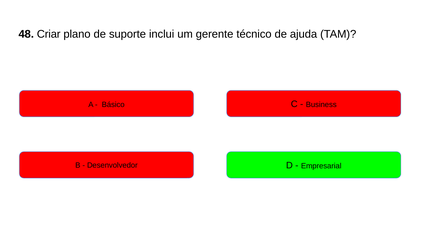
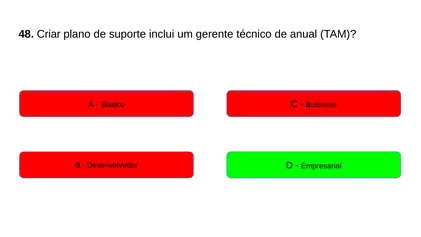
ajuda: ajuda -> anual (304, 34)
